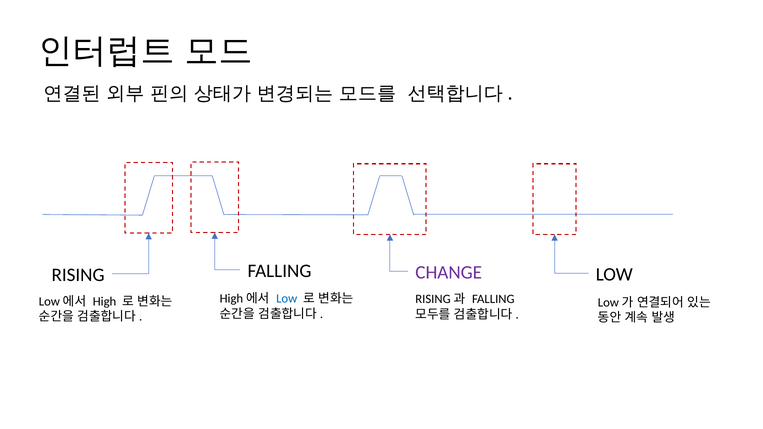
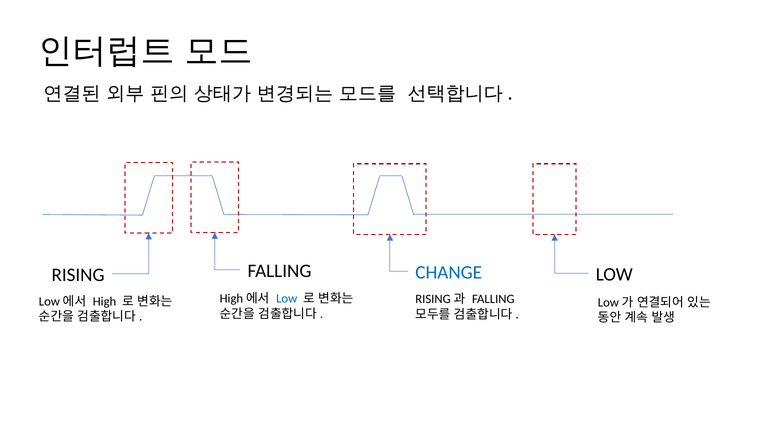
CHANGE colour: purple -> blue (449, 273)
